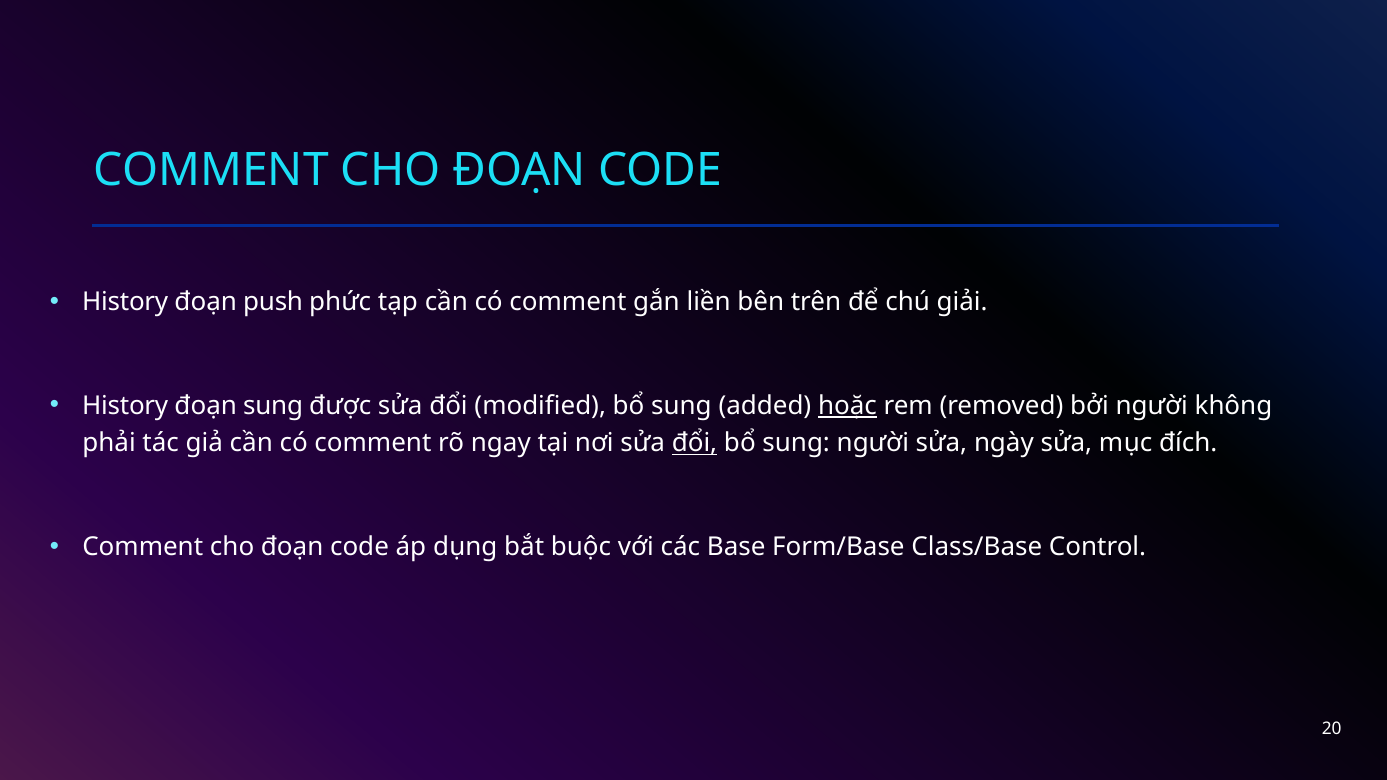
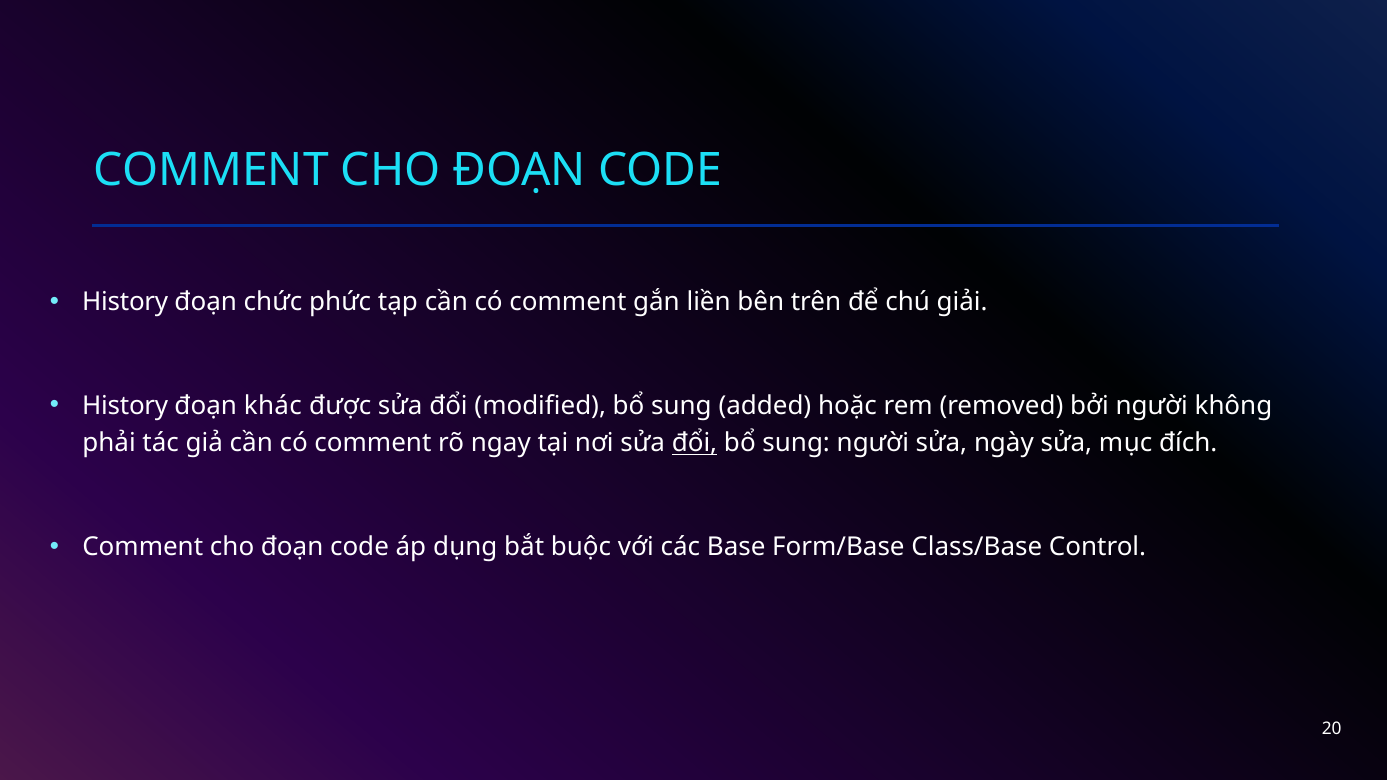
push: push -> chức (273, 302)
đoạn sung: sung -> khác (273, 406)
hoặc underline: present -> none (847, 406)
